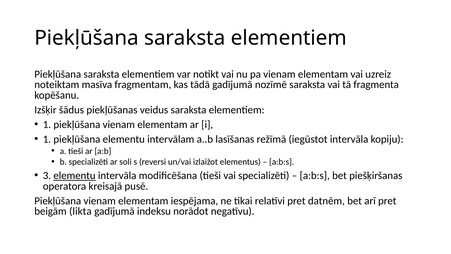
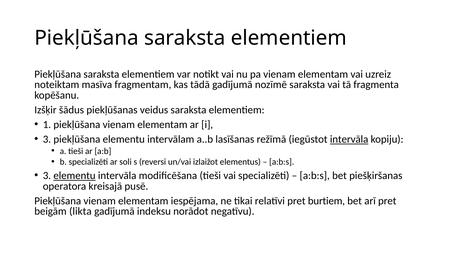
1: 1 -> 3 (47, 139)
intervāla underline: none -> present (349, 139)
datnēm: datnēm -> burtiem (326, 201)
